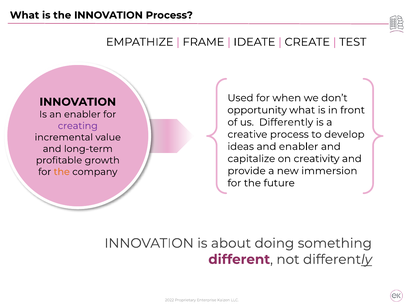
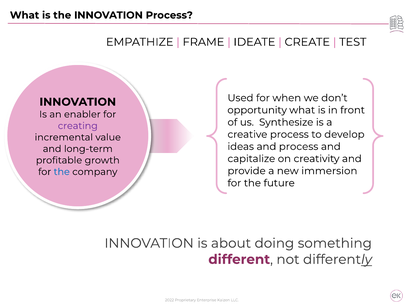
us Differently: Differently -> Synthesize (286, 122)
and enabler: enabler -> process (299, 146)
the colour: orange -> blue (62, 172)
